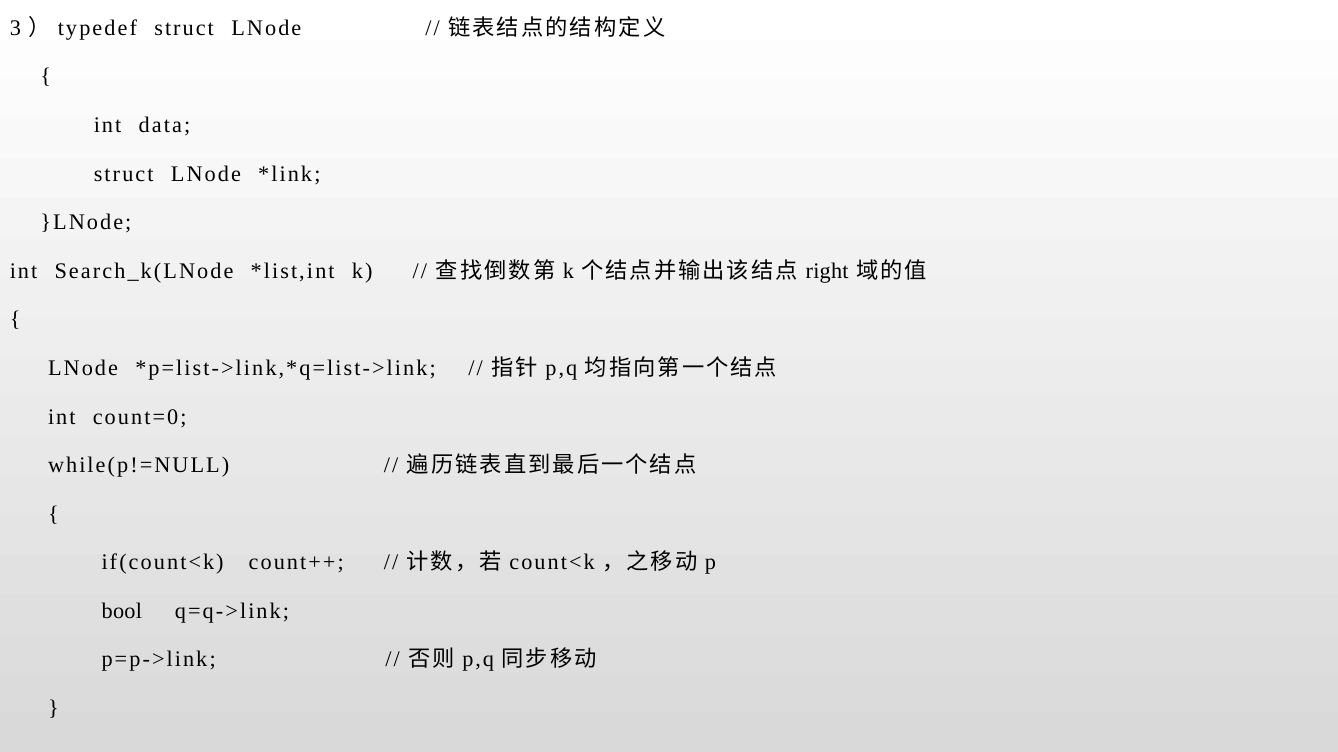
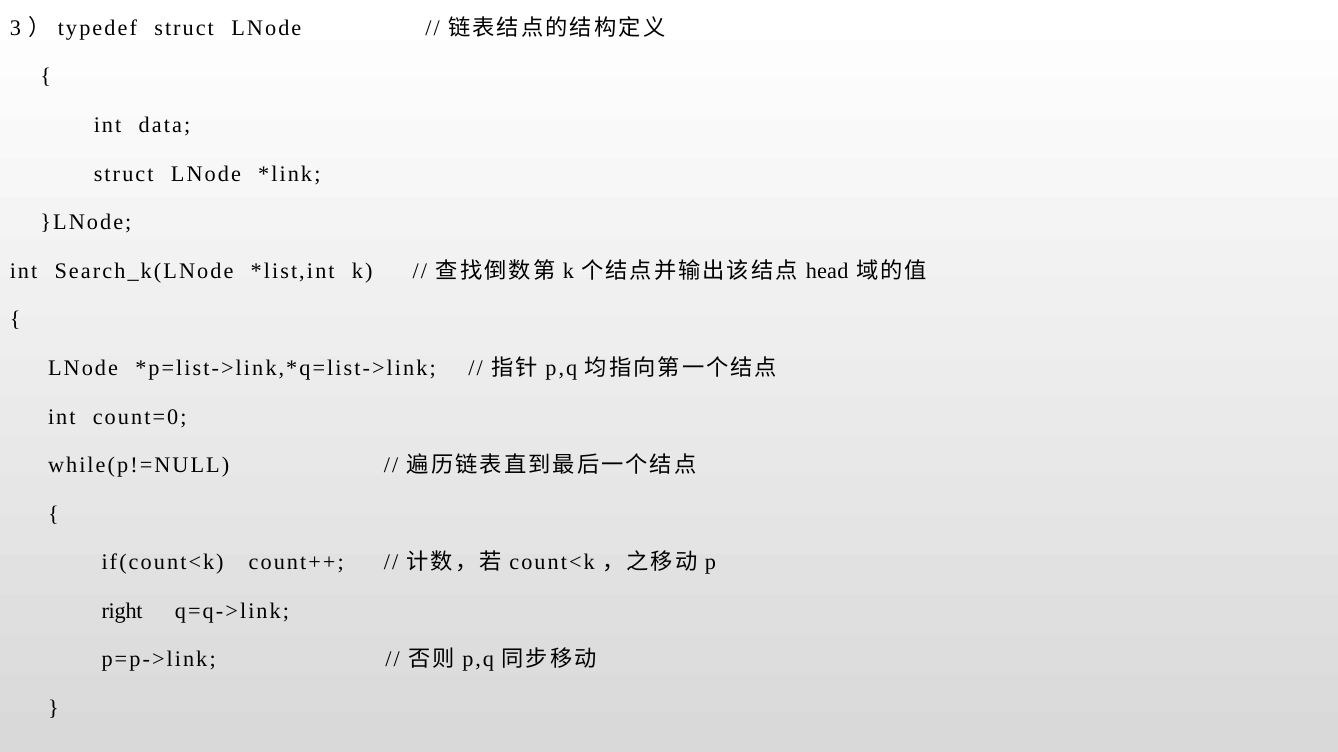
right: right -> head (827, 271)
bool: bool -> right (122, 612)
